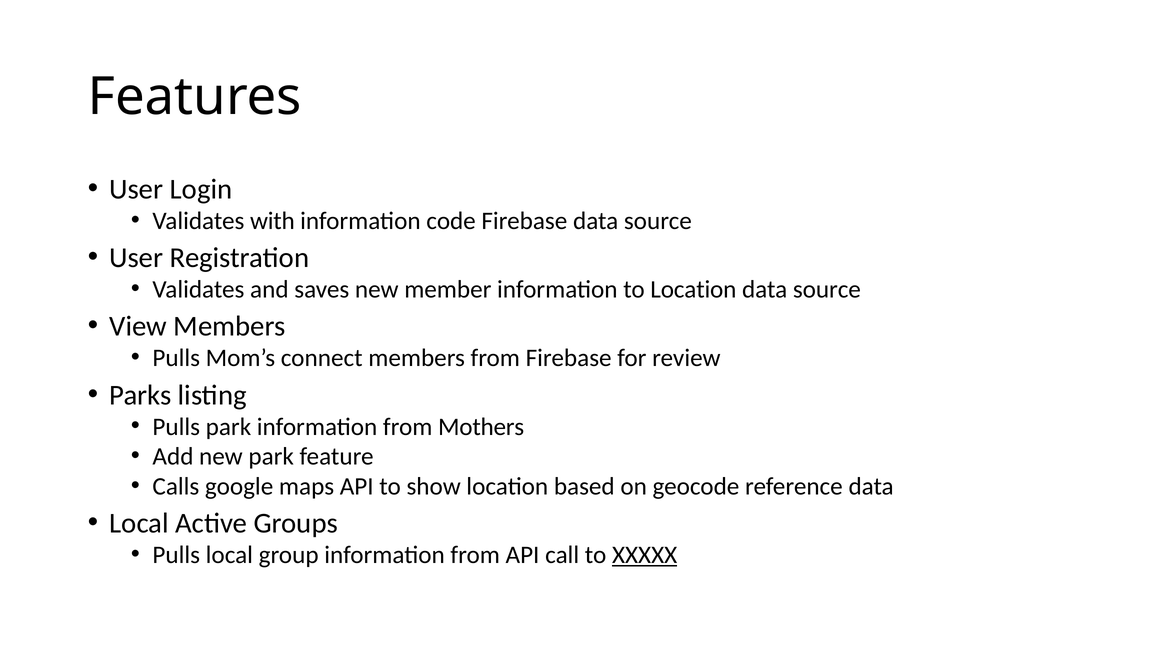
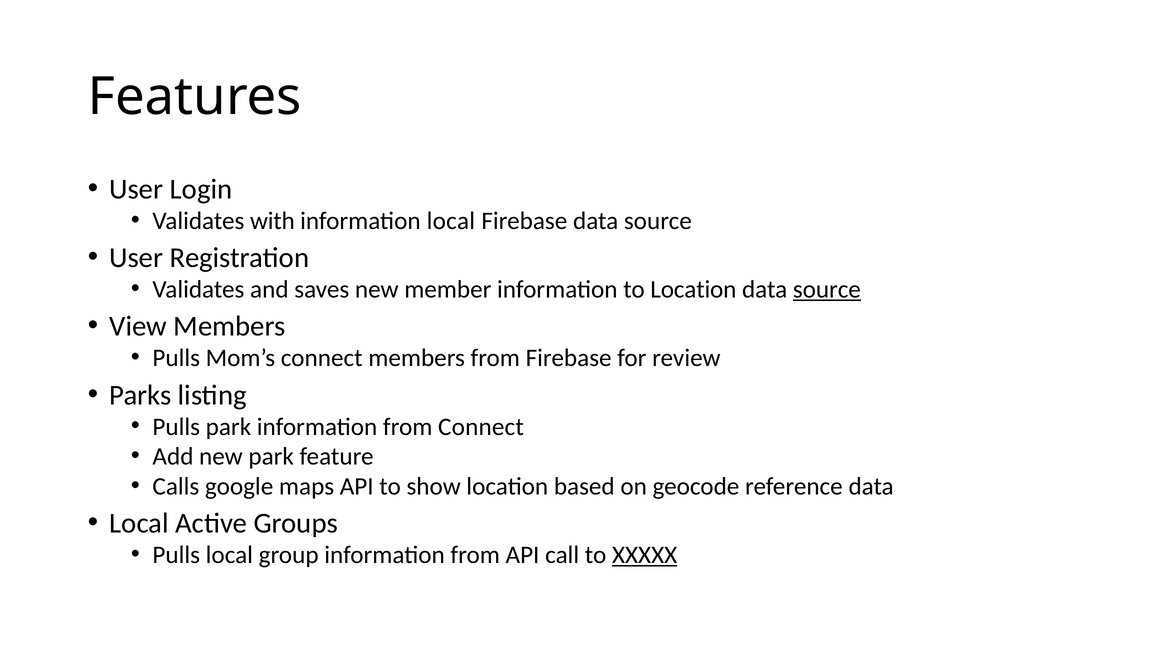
information code: code -> local (451, 221)
source underline: none -> present (827, 290)
from Mothers: Mothers -> Connect (481, 427)
